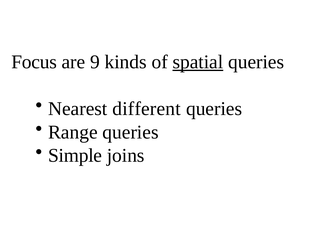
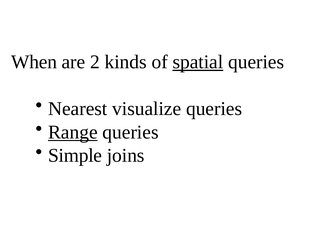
Focus: Focus -> When (34, 62)
9: 9 -> 2 (95, 62)
different: different -> visualize (147, 109)
Range underline: none -> present (73, 132)
